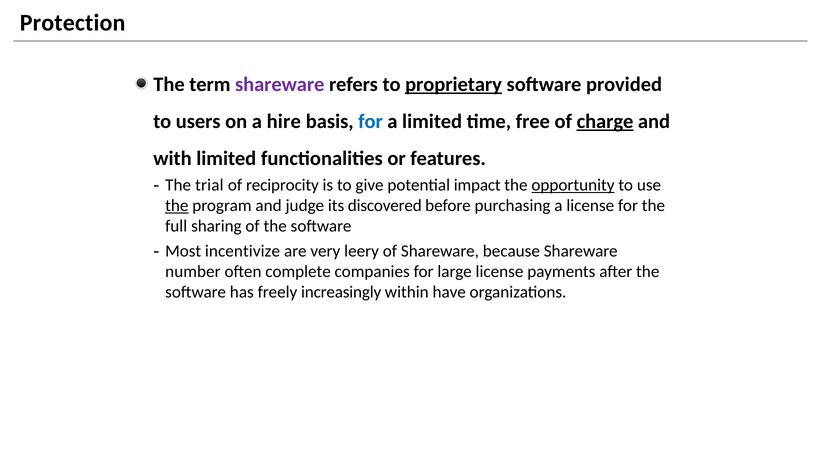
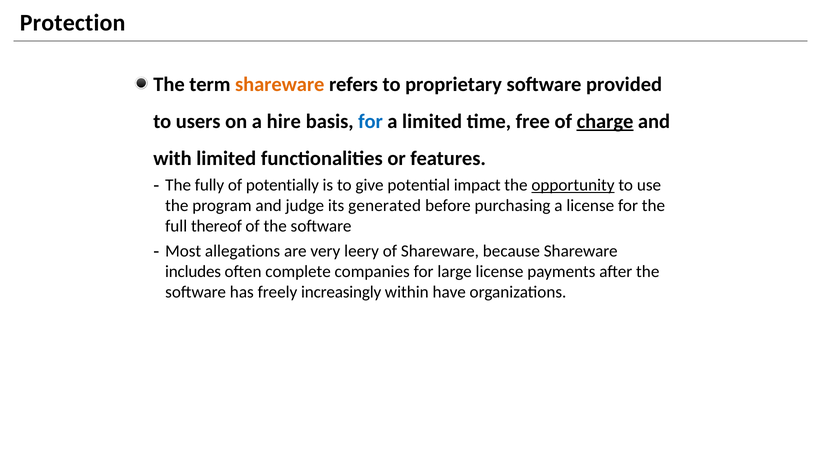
shareware colour: purple -> orange (280, 84)
proprietary underline: present -> none (454, 84)
trial: trial -> fully (210, 185)
reciprocity: reciprocity -> potentially (282, 185)
the underline: present -> none (177, 205)
discovered: discovered -> generated (385, 205)
sharing: sharing -> thereof (216, 226)
incentivize: incentivize -> allegations (243, 251)
number: number -> includes (193, 271)
